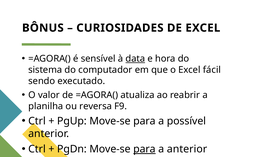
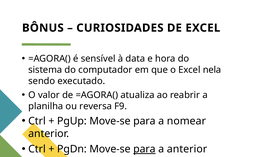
data underline: present -> none (135, 59)
fácil: fácil -> nela (212, 70)
possível: possível -> nomear (186, 121)
